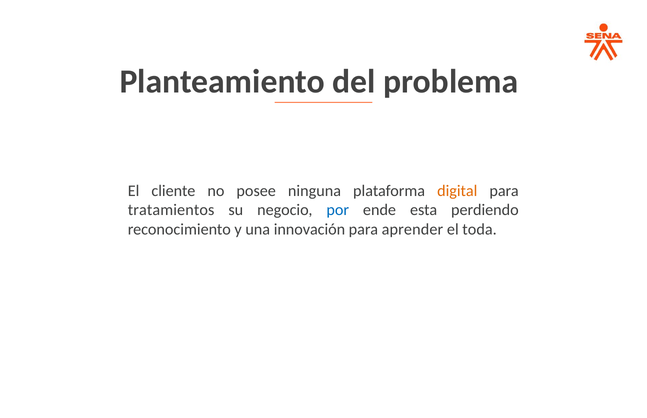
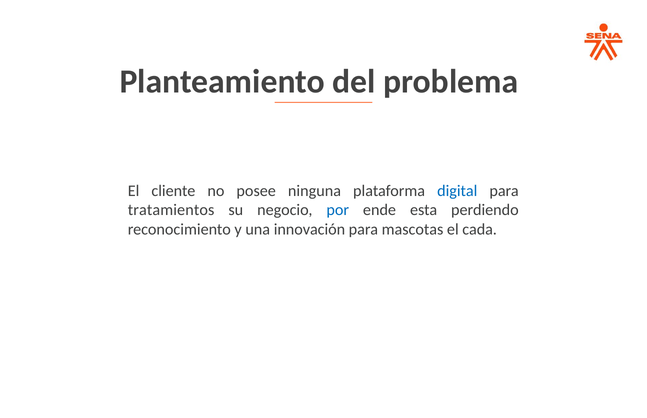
digital colour: orange -> blue (457, 191)
aprender: aprender -> mascotas (413, 229)
toda: toda -> cada (480, 229)
